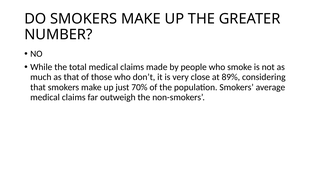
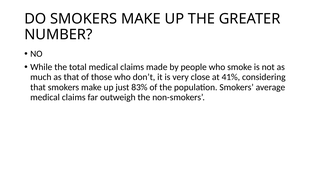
89%: 89% -> 41% (231, 77)
70%: 70% -> 83% (139, 87)
